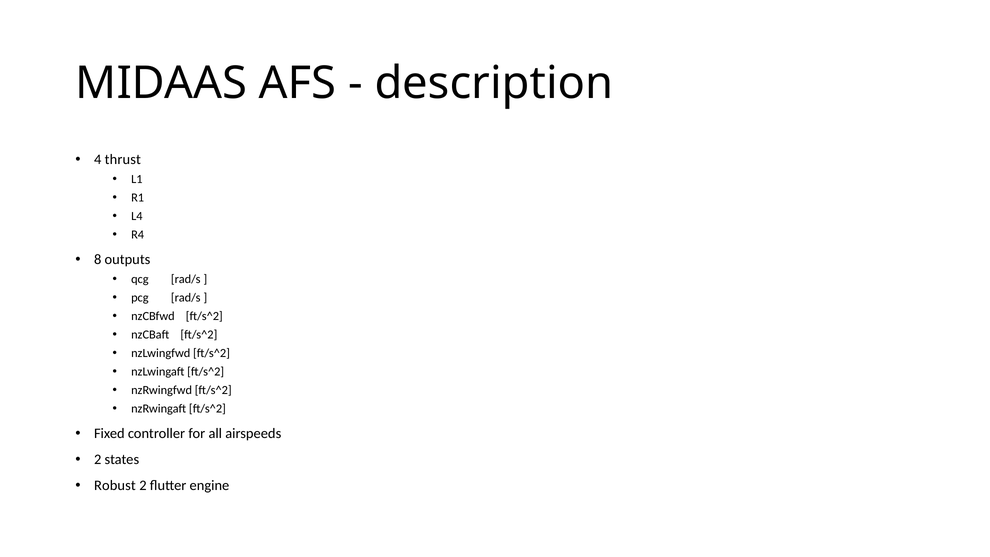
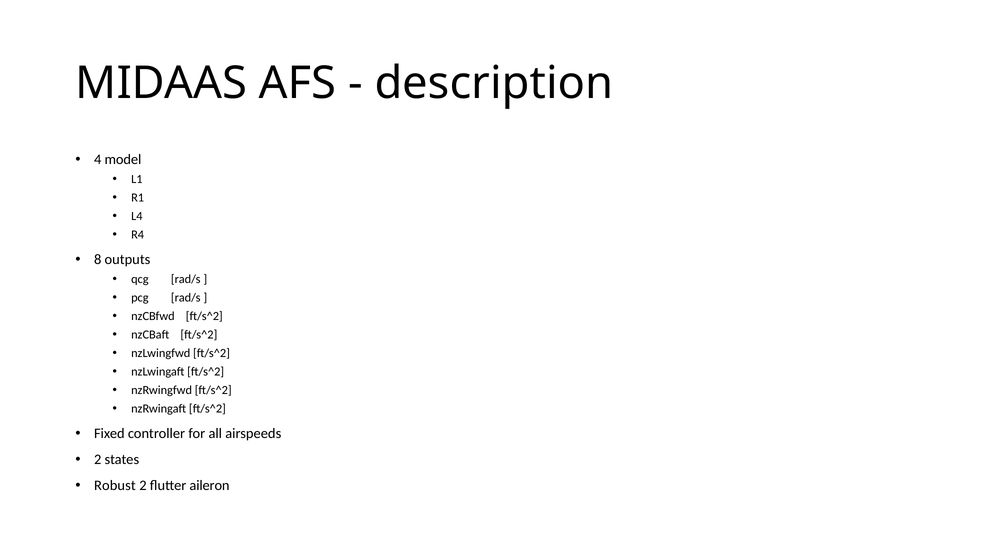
thrust: thrust -> model (123, 160)
engine: engine -> aileron (210, 485)
